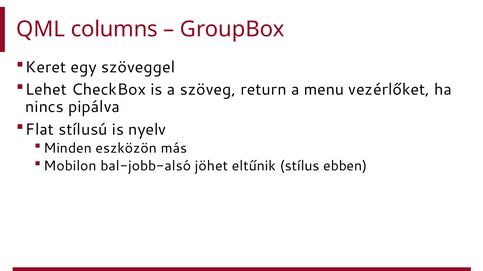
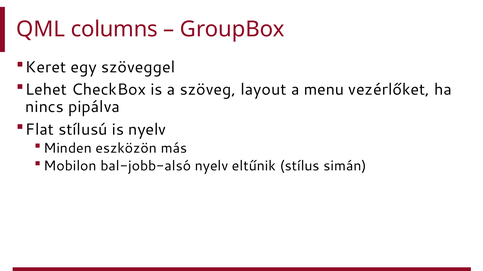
return: return -> layout (263, 90)
bal-jobb-alsó jöhet: jöhet -> nyelv (212, 166)
ebben: ebben -> simán (345, 166)
